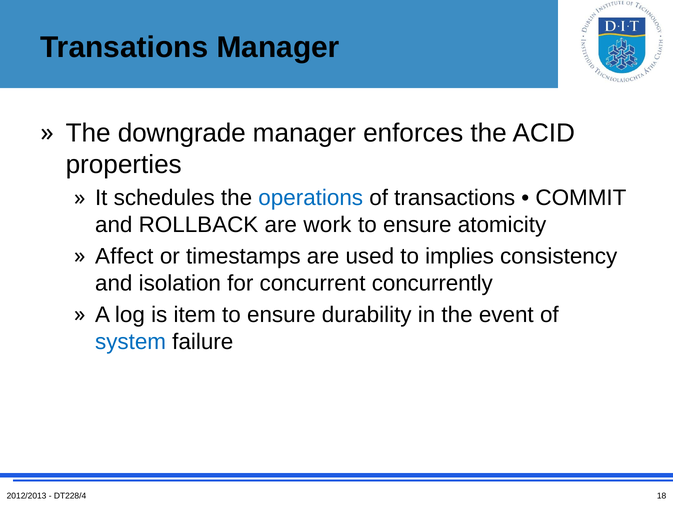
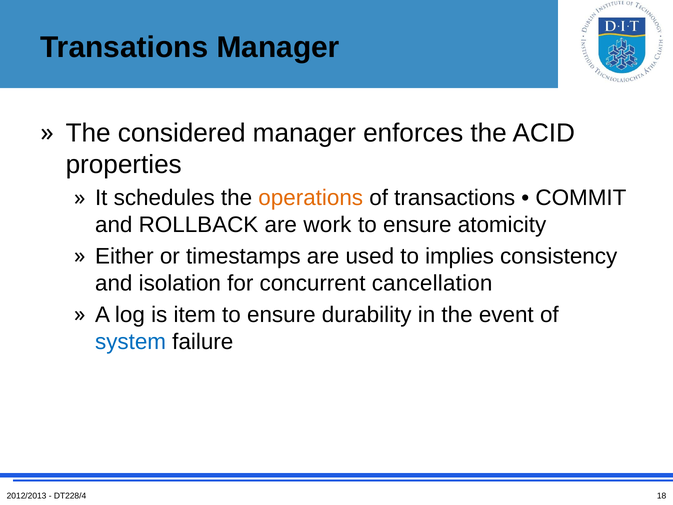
downgrade: downgrade -> considered (182, 133)
operations colour: blue -> orange (311, 198)
Affect: Affect -> Either (124, 256)
concurrently: concurrently -> cancellation (432, 283)
